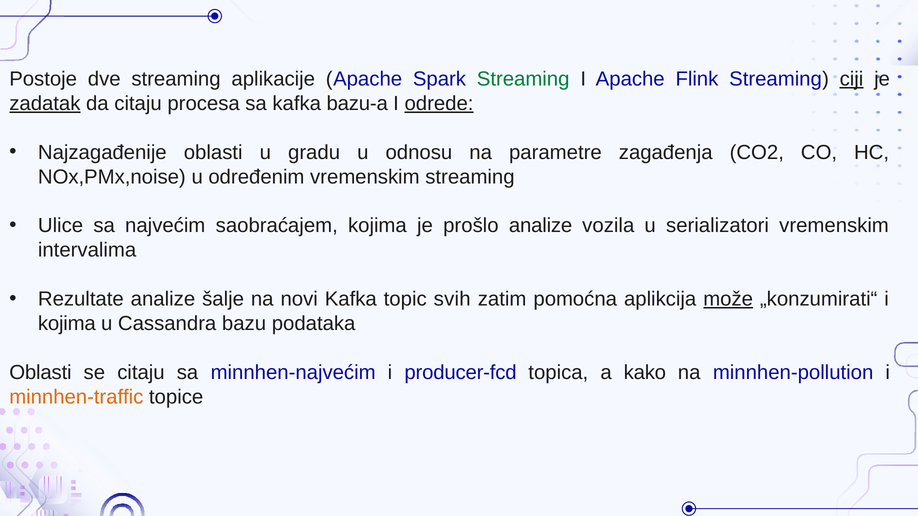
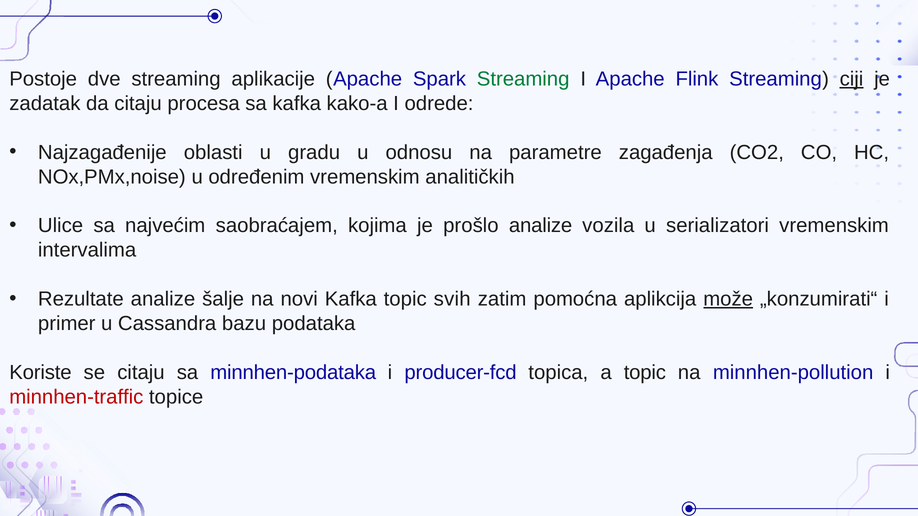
zadatak underline: present -> none (45, 104)
bazu-a: bazu-a -> kako-a (357, 104)
odrede underline: present -> none (439, 104)
vremenskim streaming: streaming -> analitičkih (470, 177)
kojima: kojima -> primer (67, 324)
Oblasti: Oblasti -> Koriste (40, 373)
minnhen-najvećim: minnhen-najvećim -> minnhen-podataka (293, 373)
a kako: kako -> topic (645, 373)
minnhen-traffic colour: orange -> red (76, 397)
